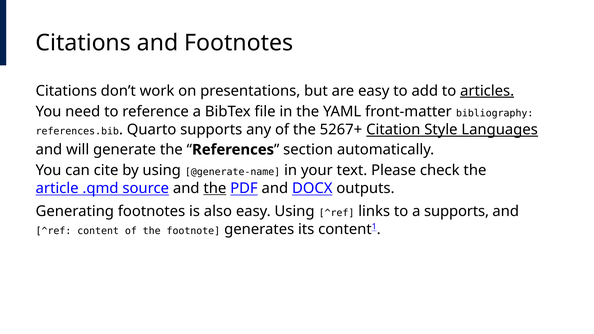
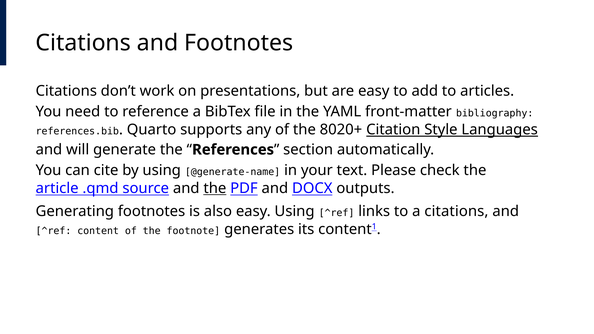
articles underline: present -> none (487, 91)
5267+: 5267+ -> 8020+ (341, 129)
a supports: supports -> citations (456, 211)
